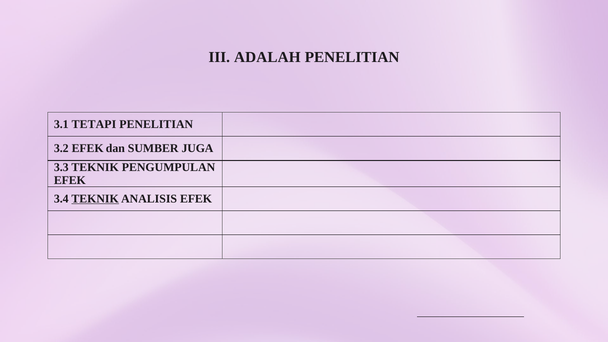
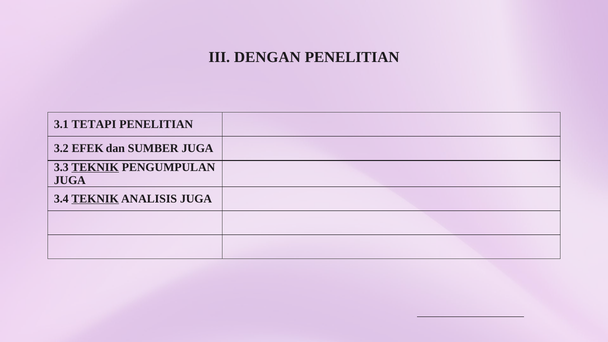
ADALAH: ADALAH -> DENGAN (267, 57)
TEKNIK underline: none -> present (95, 167)
EFEK: EFEK -> JUGA (70, 180)
ANALISIS EFEK: EFEK -> JUGA (196, 199)
